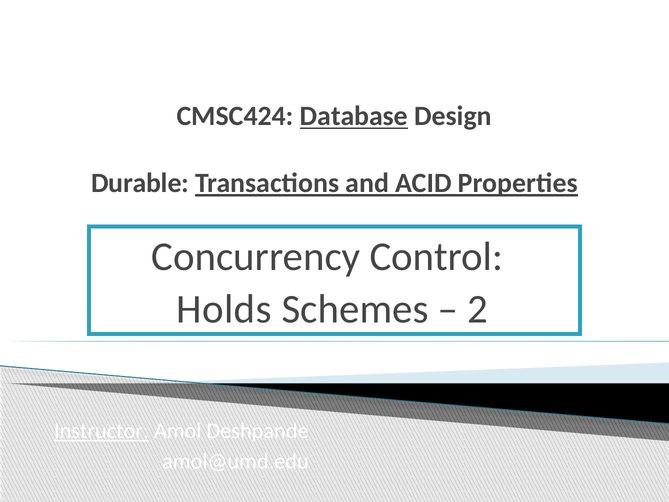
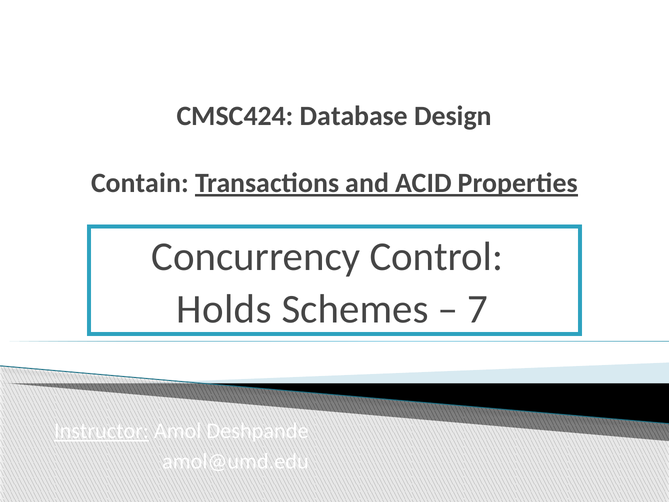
Database underline: present -> none (354, 116)
Durable: Durable -> Contain (140, 183)
2: 2 -> 7 (478, 309)
